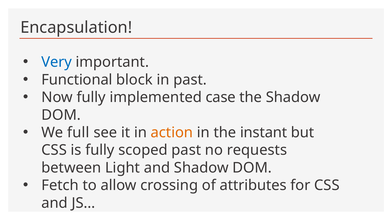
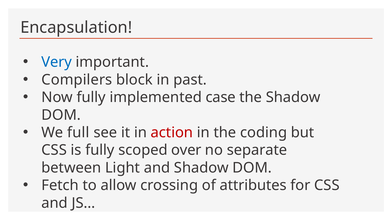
Functional: Functional -> Compilers (77, 80)
action colour: orange -> red (172, 133)
instant: instant -> coding (264, 133)
scoped past: past -> over (186, 150)
requests: requests -> separate (257, 150)
